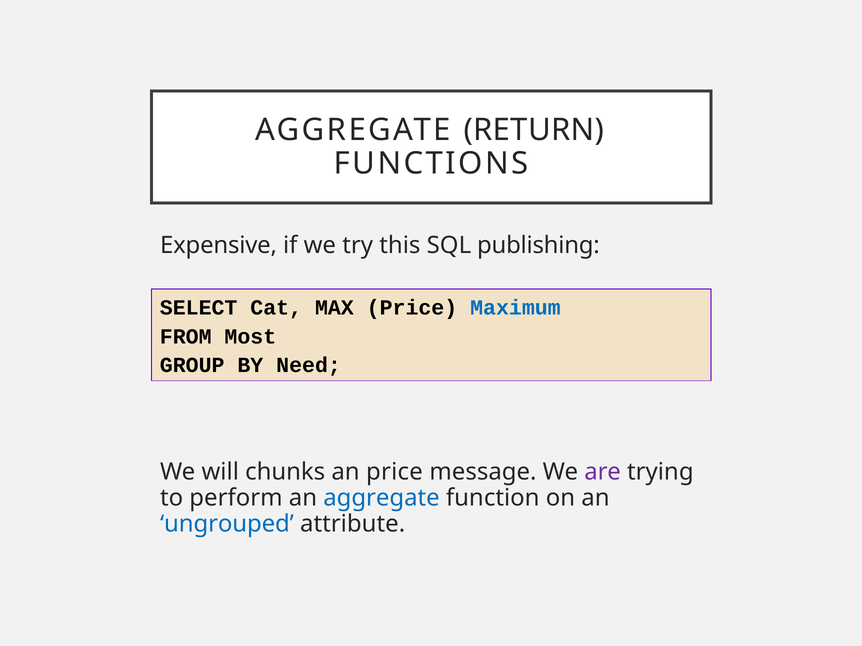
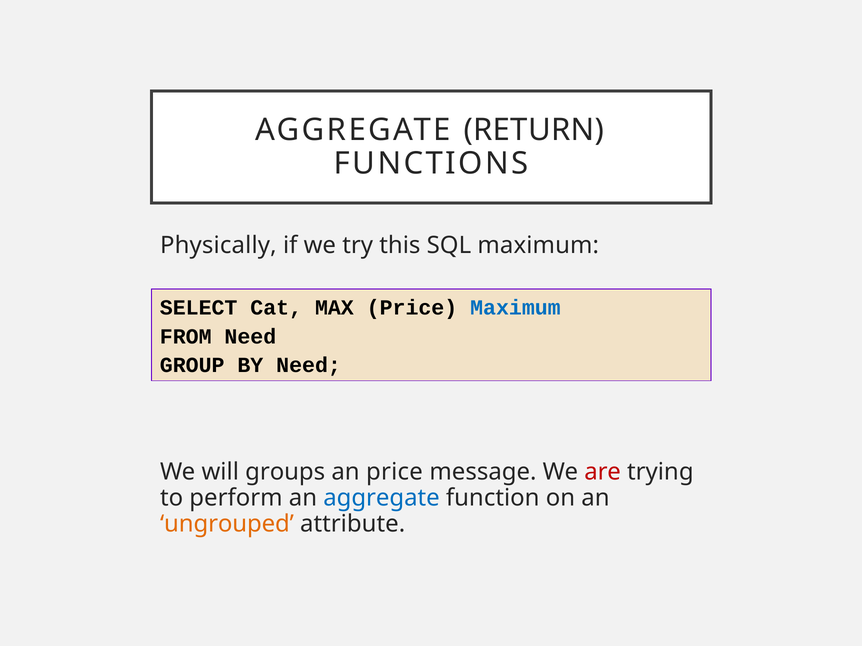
Expensive: Expensive -> Physically (218, 245)
SQL publishing: publishing -> maximum (538, 245)
FROM Most: Most -> Need (250, 337)
chunks: chunks -> groups (285, 472)
are colour: purple -> red (603, 472)
ungrouped colour: blue -> orange (227, 524)
